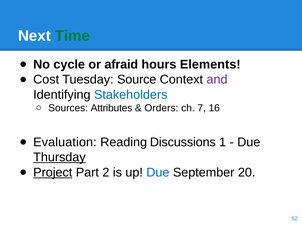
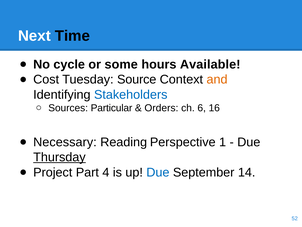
Time colour: green -> black (72, 36)
afraid: afraid -> some (121, 64)
Elements: Elements -> Available (210, 64)
and colour: purple -> orange (217, 79)
Attributes: Attributes -> Particular (112, 108)
7: 7 -> 6 (202, 108)
Evaluation: Evaluation -> Necessary (65, 142)
Discussions: Discussions -> Perspective (183, 142)
Project underline: present -> none (53, 172)
2: 2 -> 4 (106, 172)
20: 20 -> 14 (247, 172)
